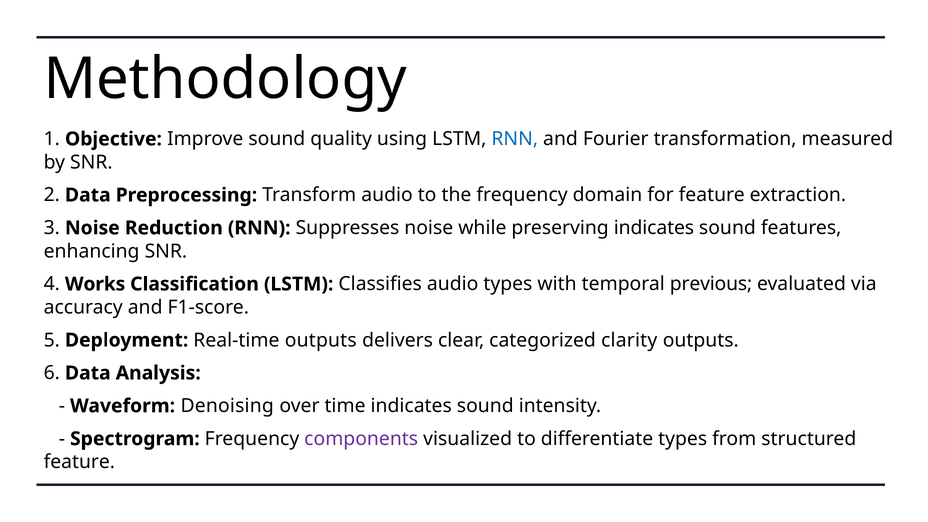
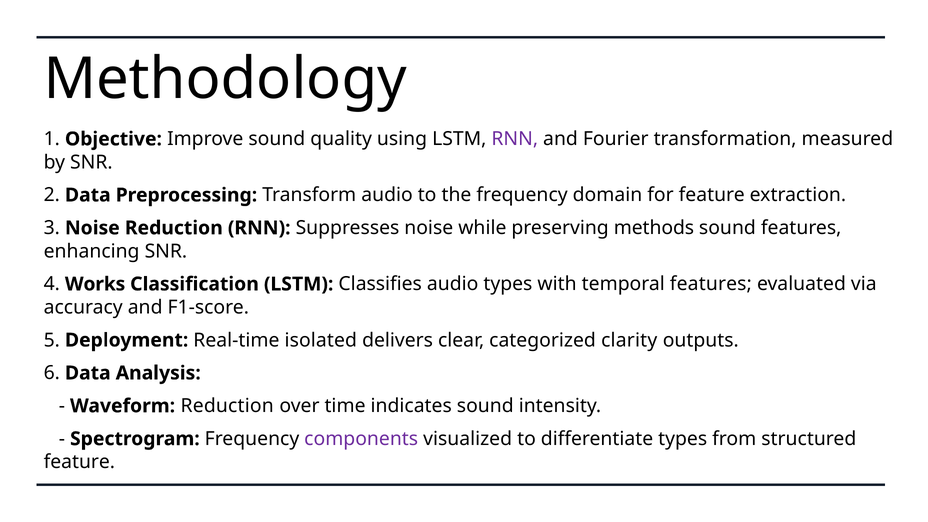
RNN colour: blue -> purple (515, 139)
preserving indicates: indicates -> methods (654, 228)
temporal previous: previous -> features (711, 284)
Real-time outputs: outputs -> isolated (321, 340)
Waveform Denoising: Denoising -> Reduction (227, 406)
